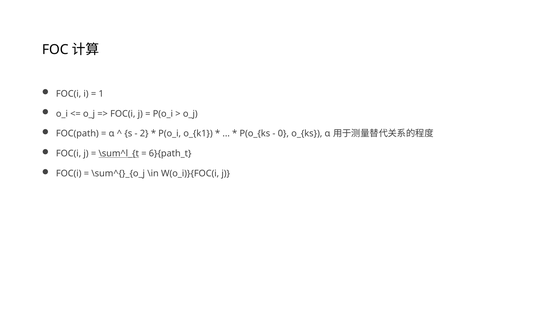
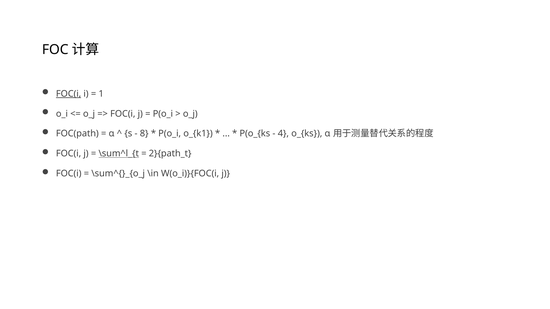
FOC(i underline: none -> present (69, 94)
2: 2 -> 8 (144, 134)
0: 0 -> 4 (283, 134)
6}{path_t: 6}{path_t -> 2}{path_t (170, 154)
